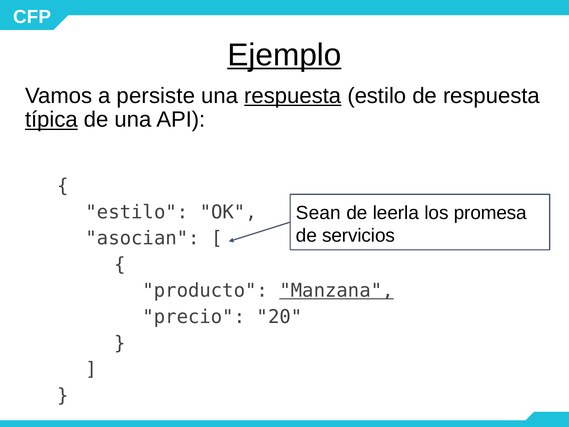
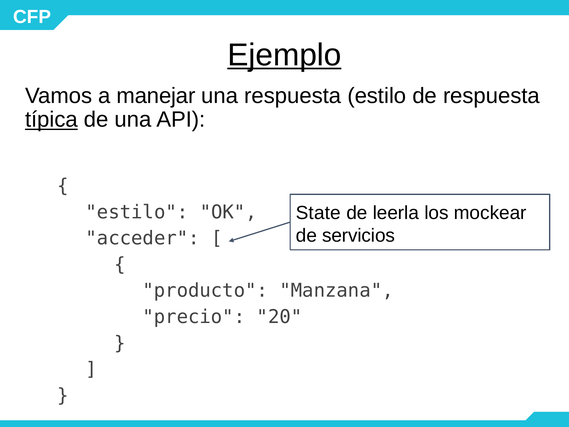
persiste: persiste -> manejar (156, 96)
respuesta underline: present -> none (293, 96)
Sean: Sean -> State (318, 213)
promesa: promesa -> mockear (490, 213)
asocian: asocian -> acceder (143, 238)
Manzana underline: present -> none (337, 291)
